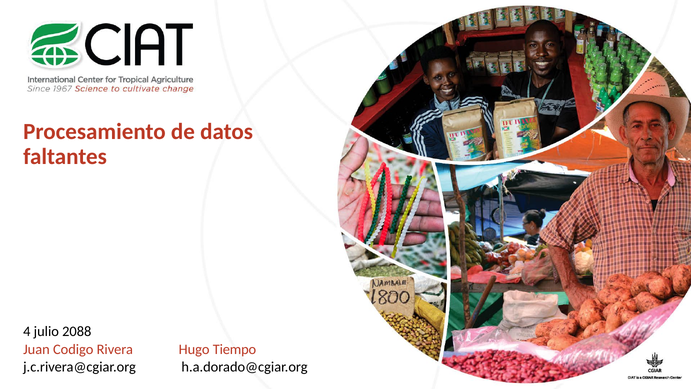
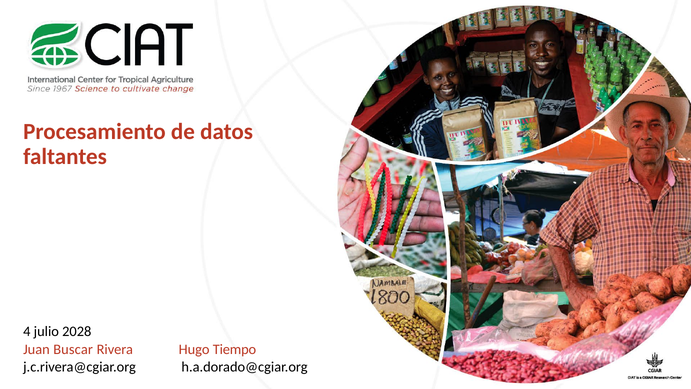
2088: 2088 -> 2028 (77, 331)
Codigo: Codigo -> Buscar (73, 349)
